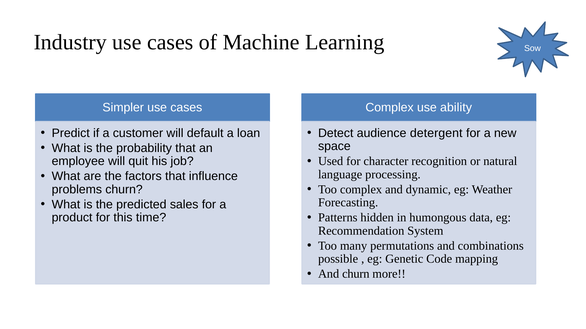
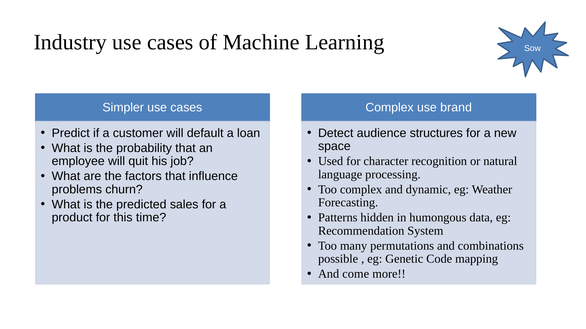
ability: ability -> brand (456, 108)
detergent: detergent -> structures (436, 133)
And churn: churn -> come (356, 274)
